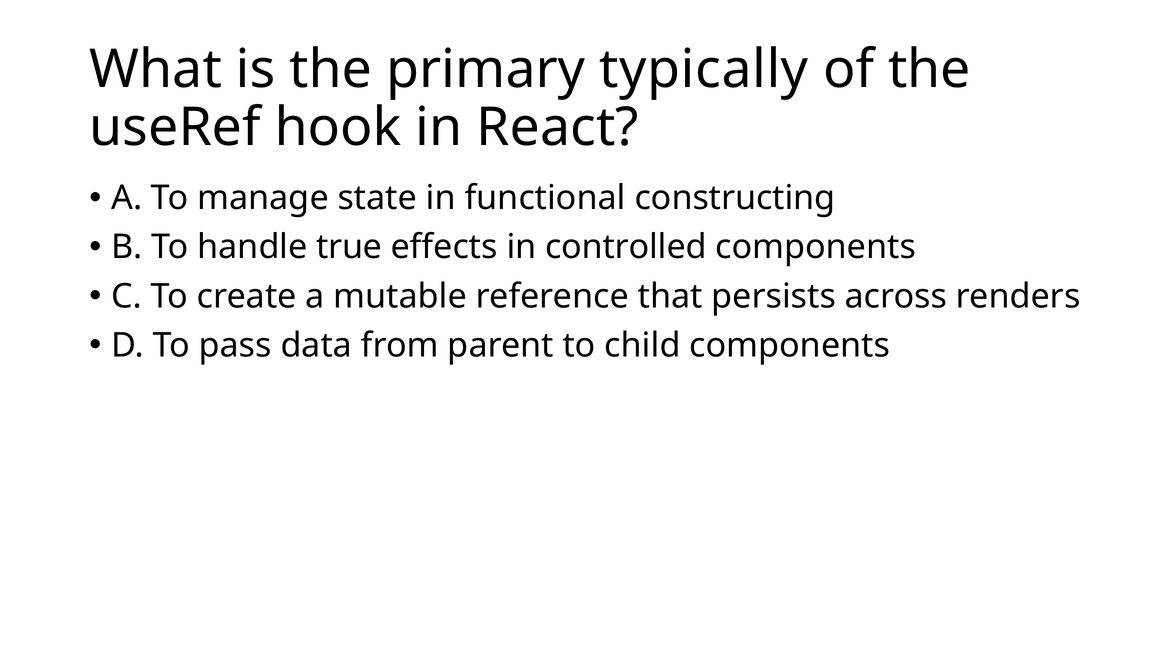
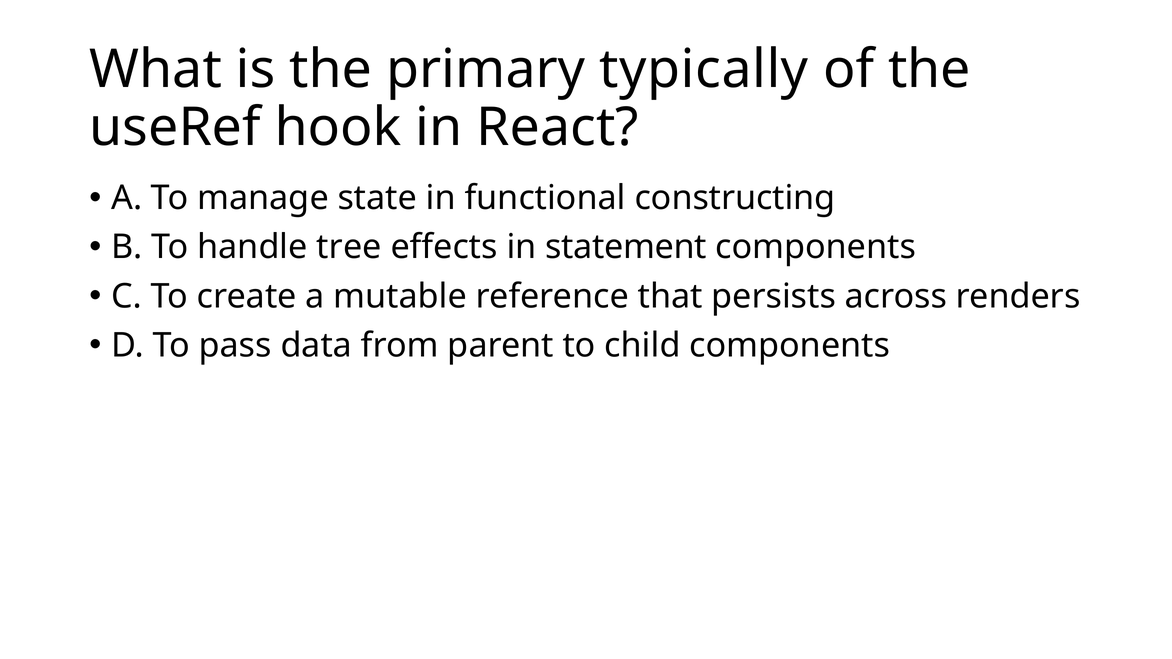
true: true -> tree (349, 247)
controlled: controlled -> statement (626, 247)
